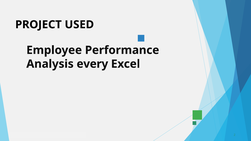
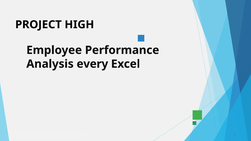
USED: USED -> HIGH (79, 25)
